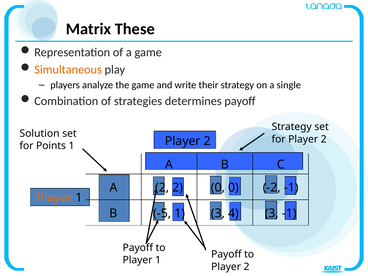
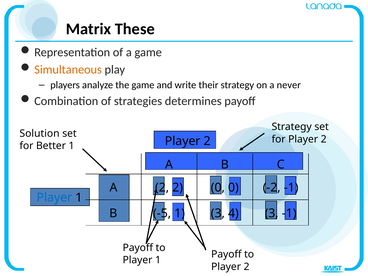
single: single -> never (289, 85)
Points: Points -> Better (51, 146)
Player colour: orange -> blue (54, 198)
